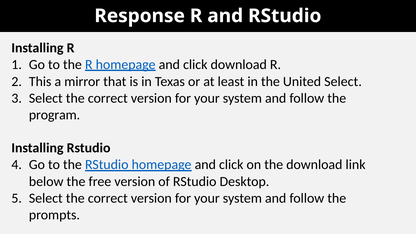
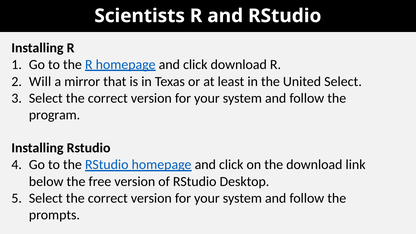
Response: Response -> Scientists (140, 16)
This: This -> Will (40, 81)
